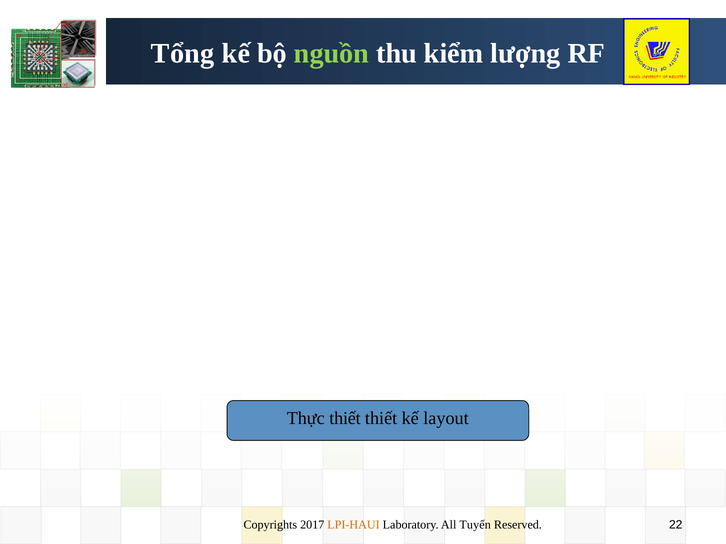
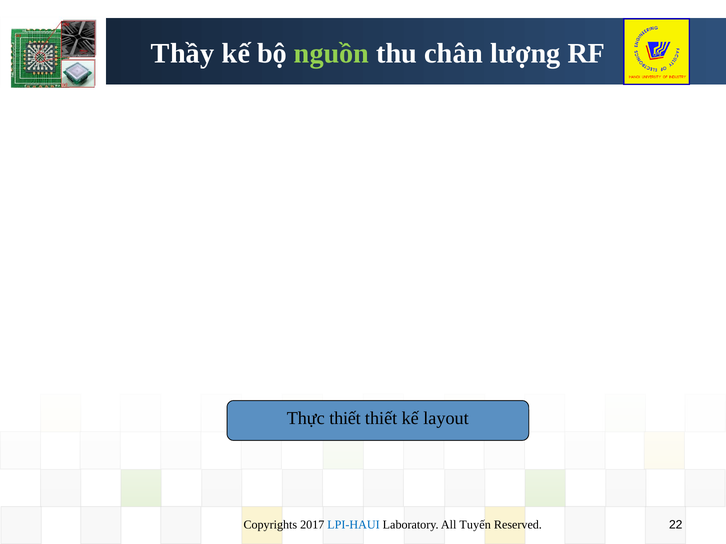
Tổng: Tổng -> Thầy (183, 53)
kiểm: kiểm -> chân (454, 53)
LPI-HAUI colour: orange -> blue (354, 525)
